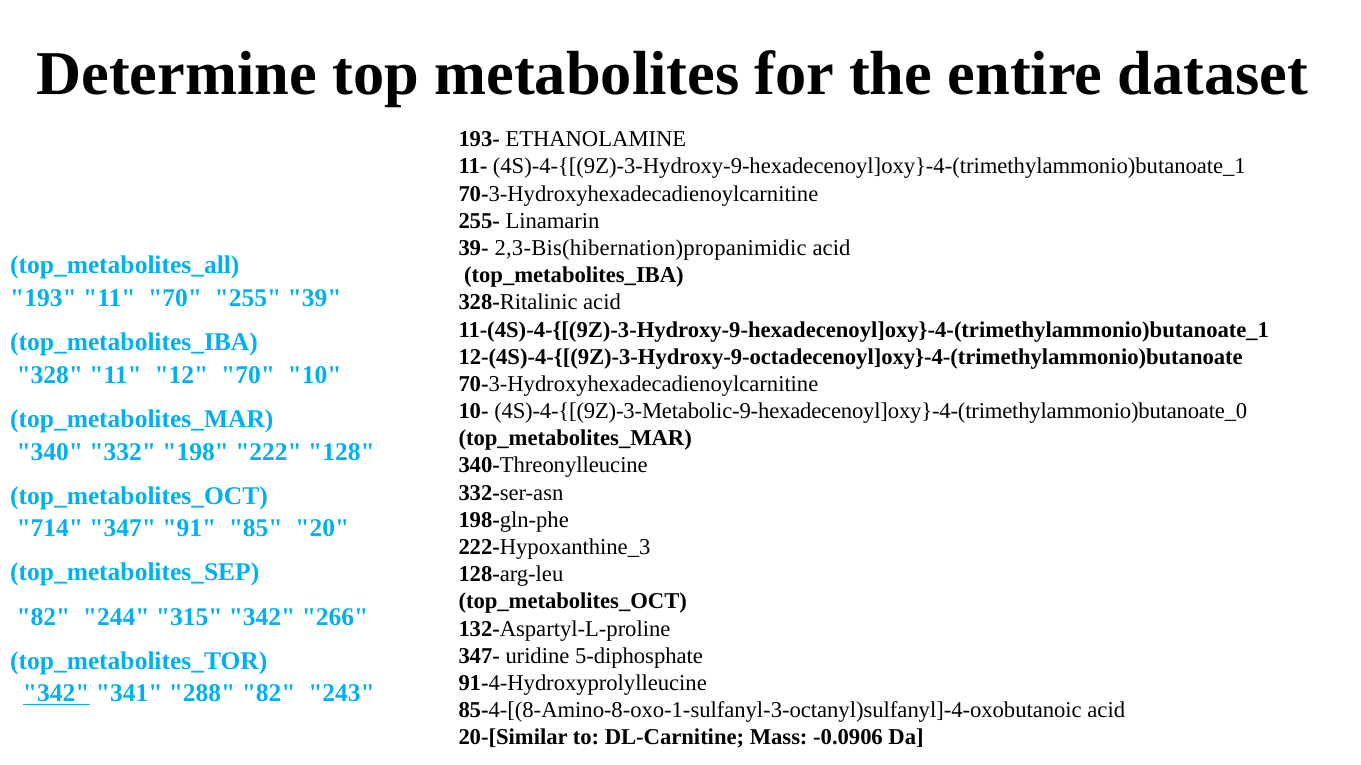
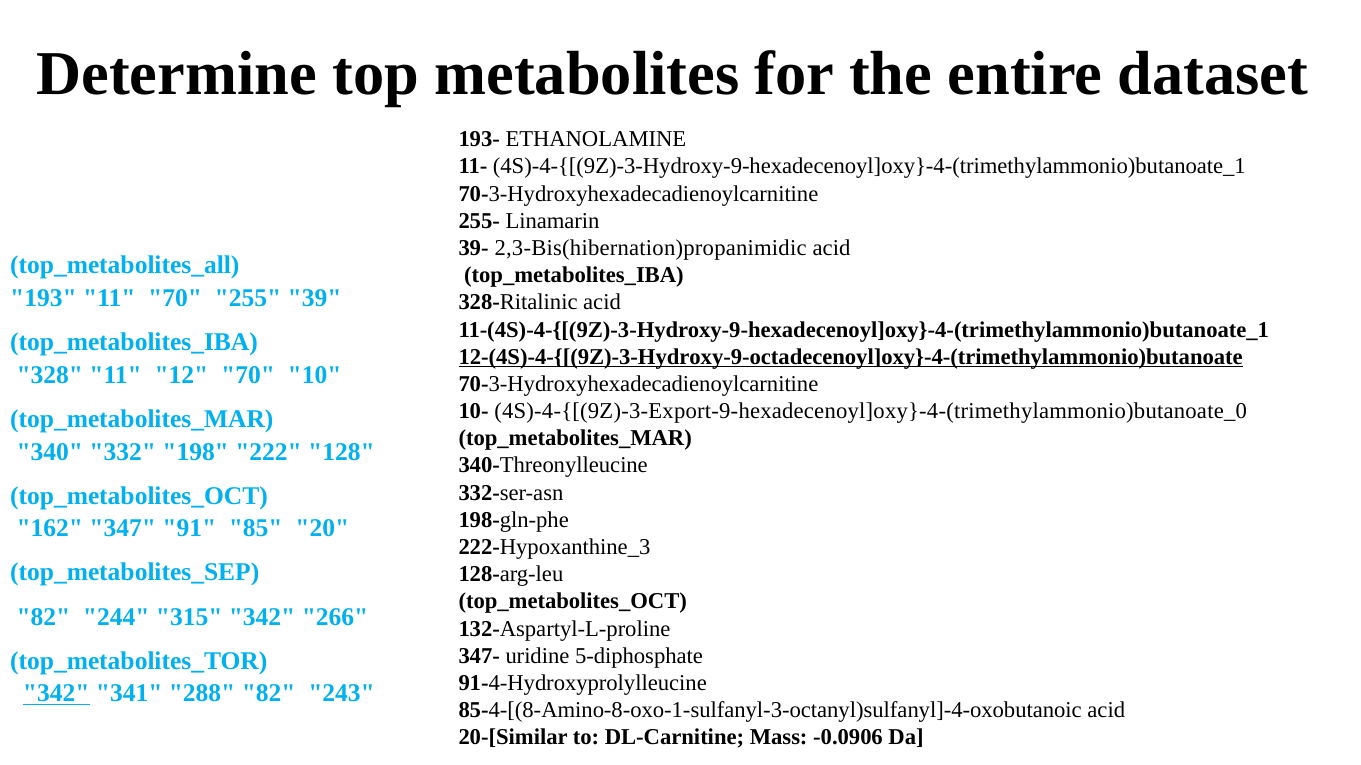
12-(4S)-4-{[(9Z)-3-Hydroxy-9-octadecenoyl]oxy}-4-(trimethylammonio)butanoate underline: none -> present (851, 357)
4S)-4-{[(9Z)-3-Metabolic-9-hexadecenoyl]oxy}-4-(trimethylammonio)butanoate_0: 4S)-4-{[(9Z)-3-Metabolic-9-hexadecenoyl]oxy}-4-(trimethylammonio)butanoate_0 -> 4S)-4-{[(9Z)-3-Export-9-hexadecenoyl]oxy}-4-(trimethylammonio)butanoate_0 (871, 411)
714: 714 -> 162 (50, 529)
